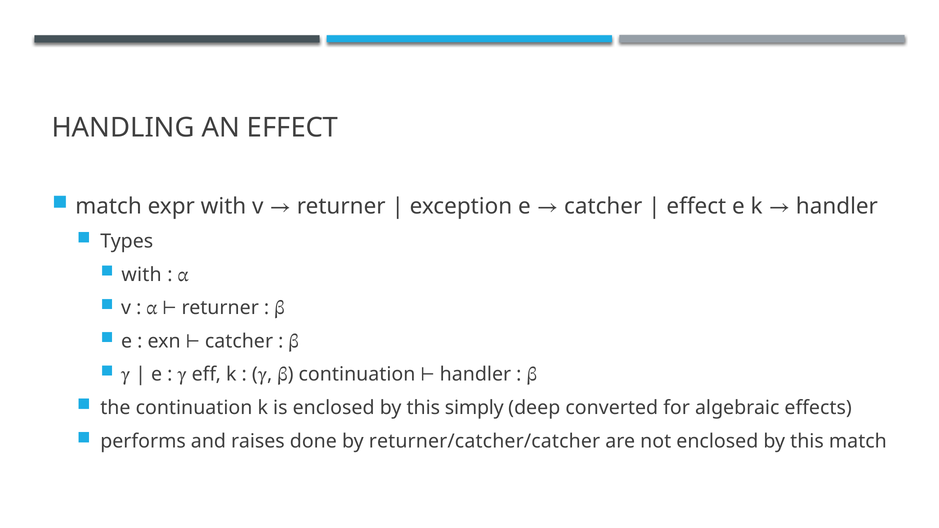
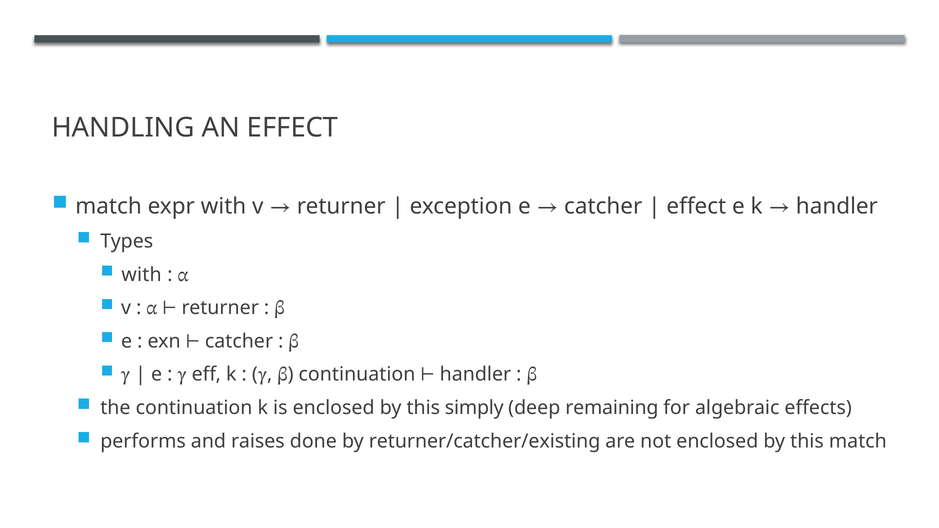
converted: converted -> remaining (612, 408)
returner/catcher/catcher: returner/catcher/catcher -> returner/catcher/existing (485, 441)
